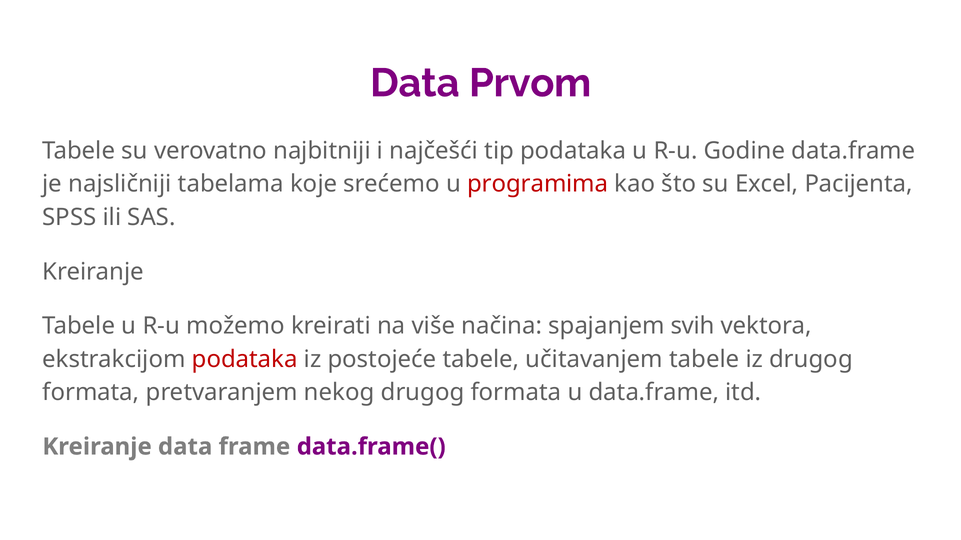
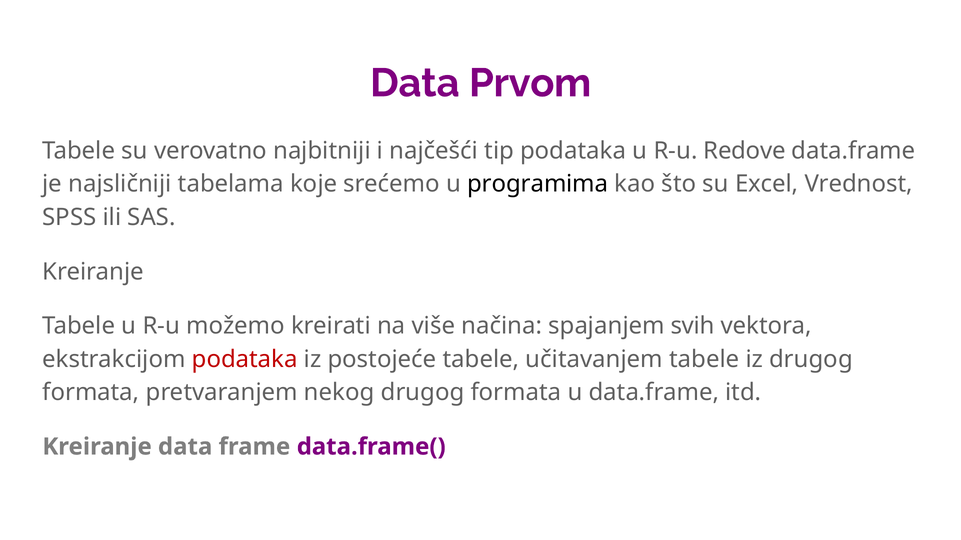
Godine: Godine -> Redove (745, 151)
programima colour: red -> black (538, 184)
Pacijenta: Pacijenta -> Vrednost (859, 184)
